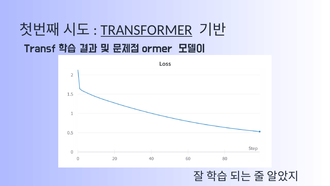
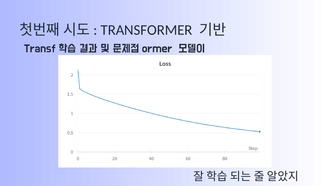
TRANSFORMER underline: present -> none (147, 30)
